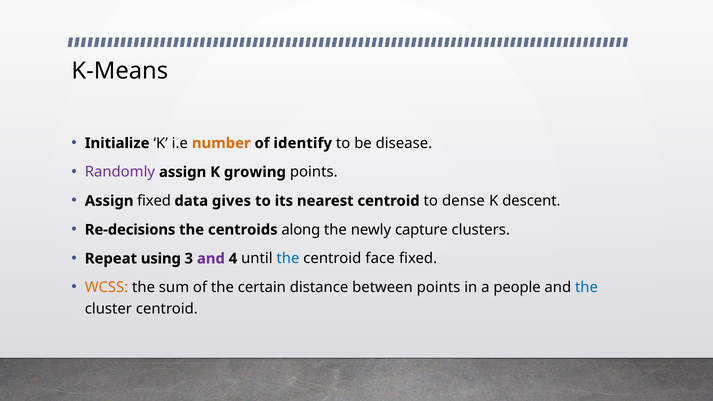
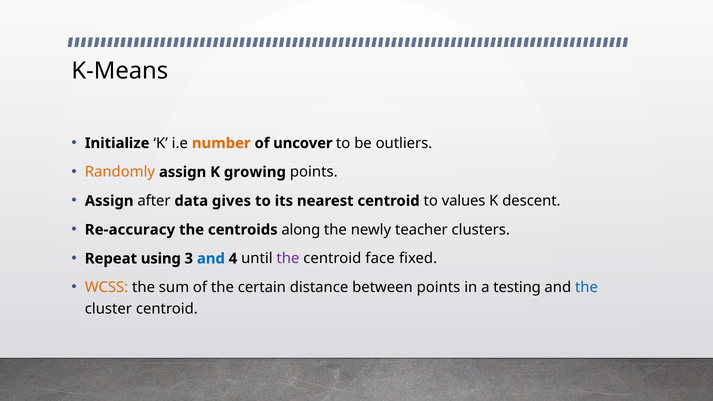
identify: identify -> uncover (303, 143)
disease: disease -> outliers (404, 143)
Randomly colour: purple -> orange (120, 172)
Assign fixed: fixed -> after (154, 201)
dense: dense -> values (464, 201)
Re-decisions: Re-decisions -> Re-accuracy (130, 230)
capture: capture -> teacher (421, 230)
and colour: purple -> blue (211, 259)
the colour: blue -> purple (288, 259)
people: people -> testing (517, 287)
